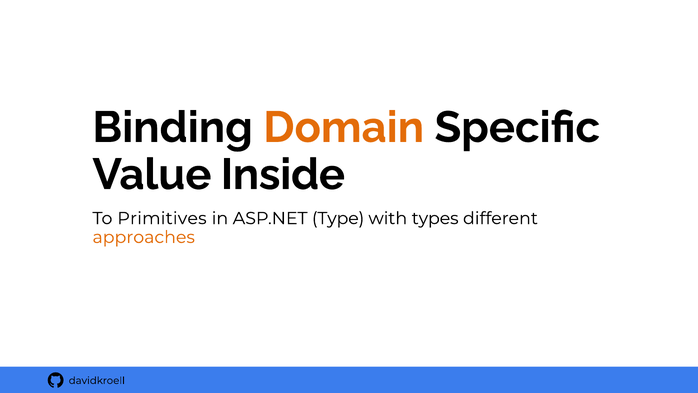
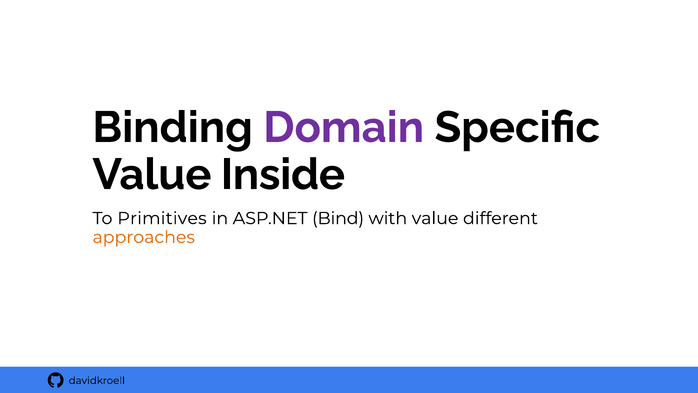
Domain colour: orange -> purple (344, 127)
Type: Type -> Bind (338, 218)
with types: types -> value (435, 218)
